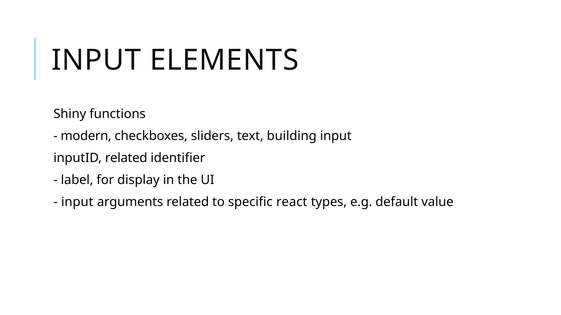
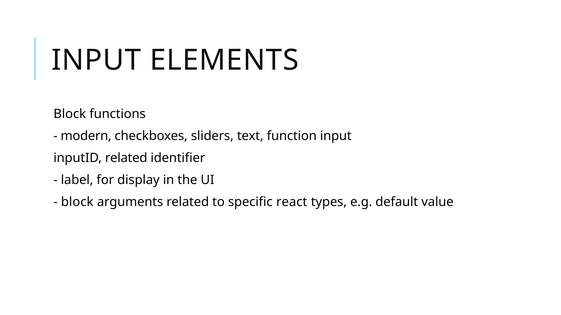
Shiny: Shiny -> Block (70, 114)
building: building -> function (292, 136)
input: input -> block (77, 202)
